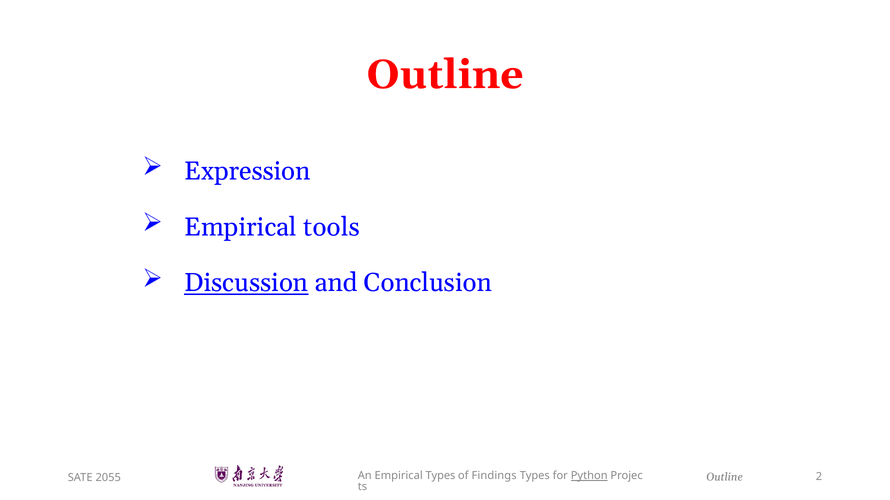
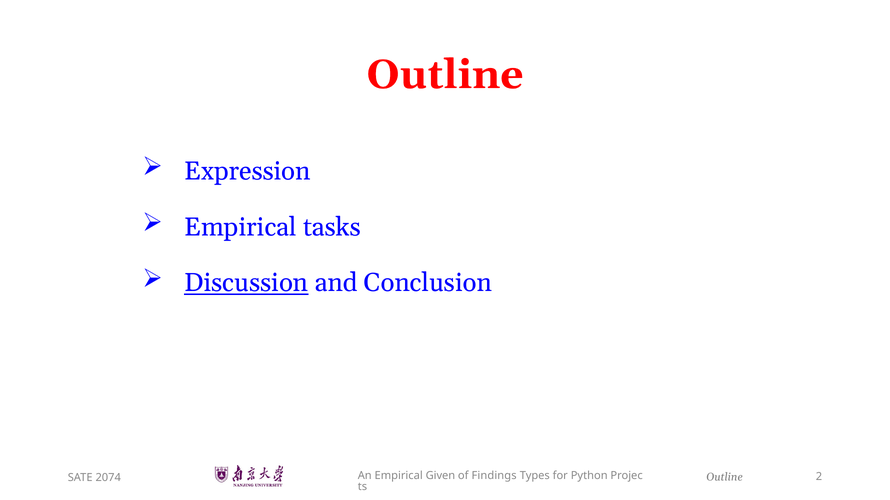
tools: tools -> tasks (332, 227)
Empirical Types: Types -> Given (440, 476)
Python underline: present -> none (589, 476)
2055: 2055 -> 2074 (108, 478)
